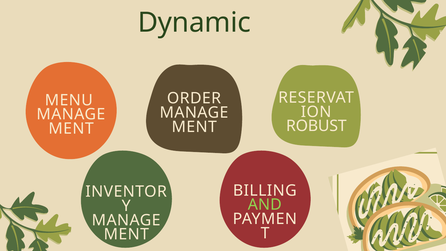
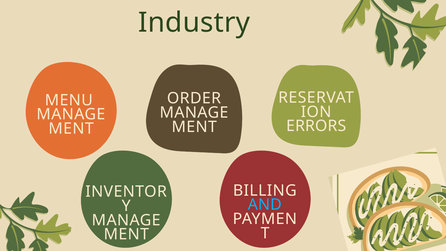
Dynamic: Dynamic -> Industry (194, 23)
ROBUST: ROBUST -> ERRORS (316, 126)
AND colour: light green -> light blue (265, 205)
